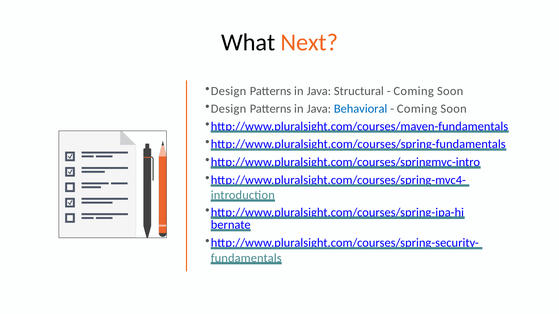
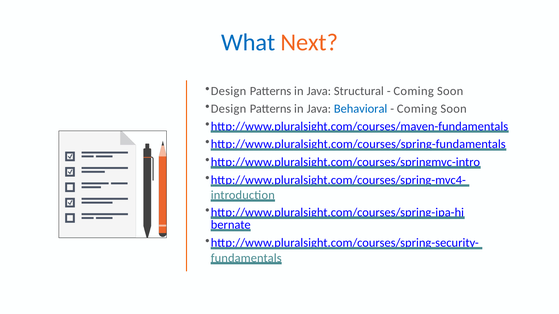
What colour: black -> blue (248, 43)
